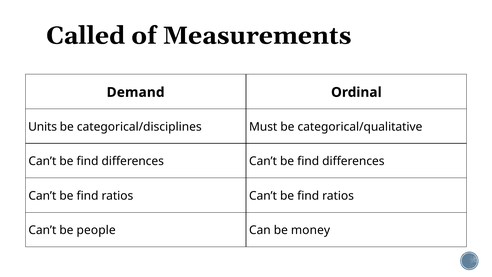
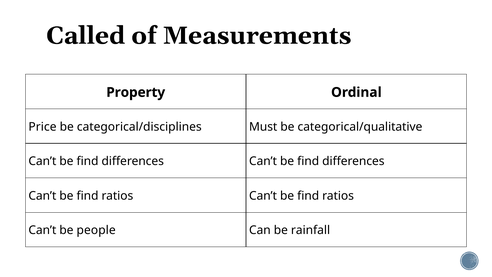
Demand: Demand -> Property (136, 92)
Units: Units -> Price (42, 127)
money: money -> rainfall (311, 230)
